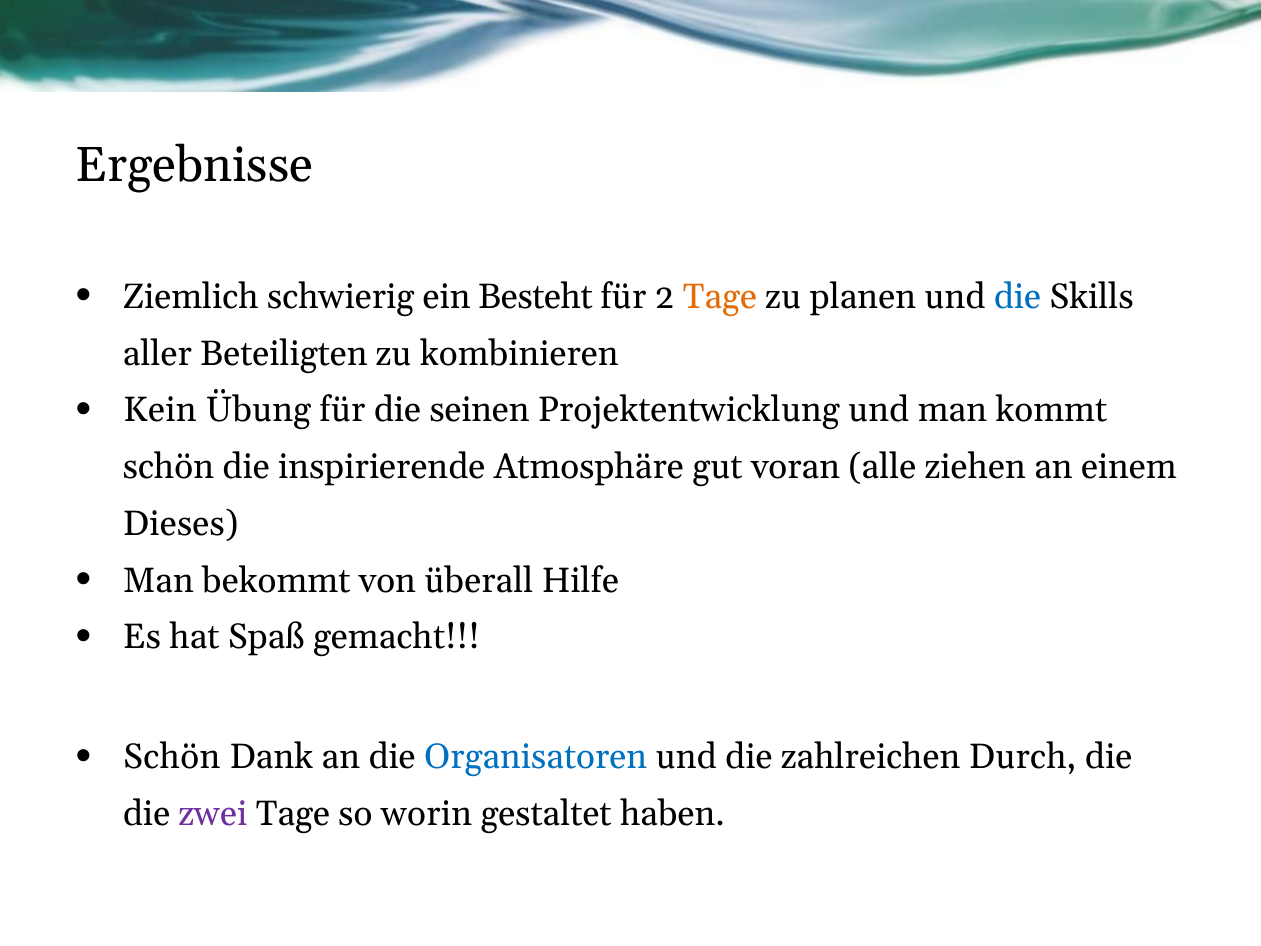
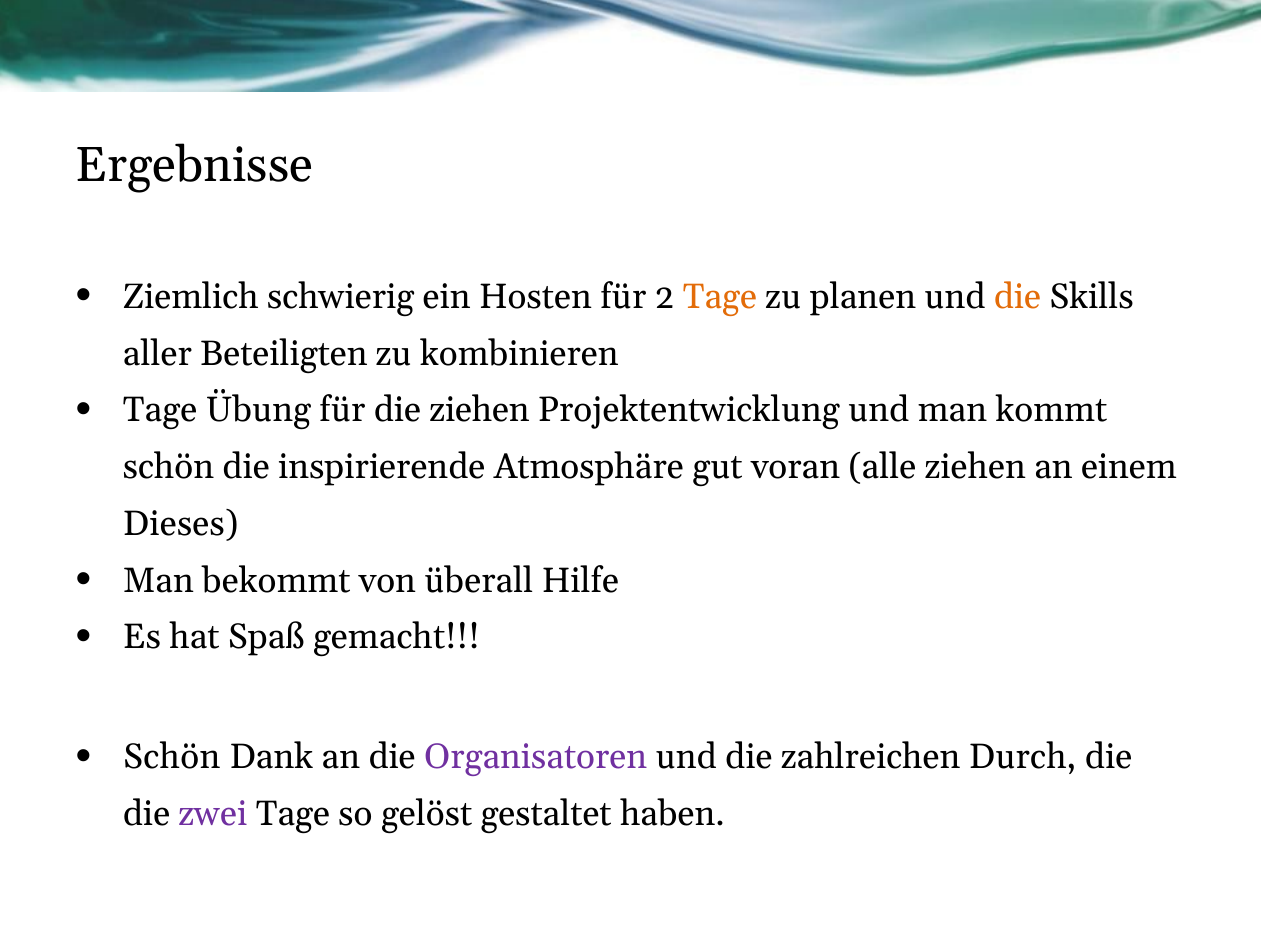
Besteht: Besteht -> Hosten (535, 297)
die colour: blue -> orange (1018, 297)
Kein: Kein -> Tage (160, 410)
die seinen: seinen -> ziehen (480, 410)
Organisatoren colour: blue -> purple (536, 757)
worin: worin -> gelöst (427, 814)
